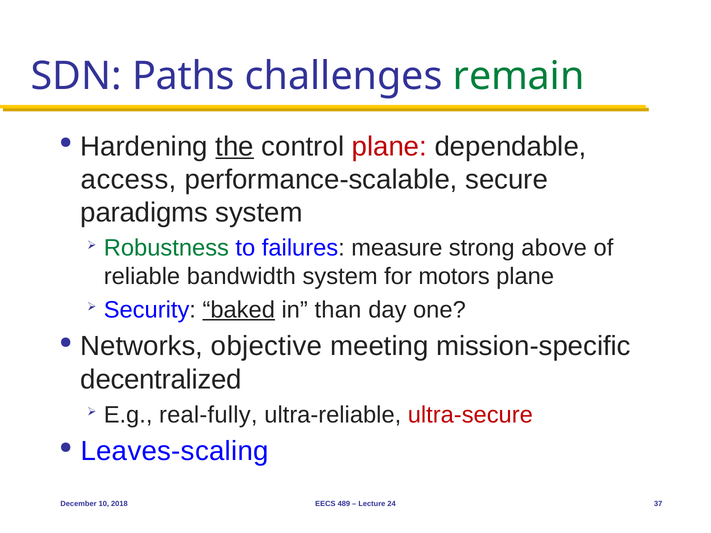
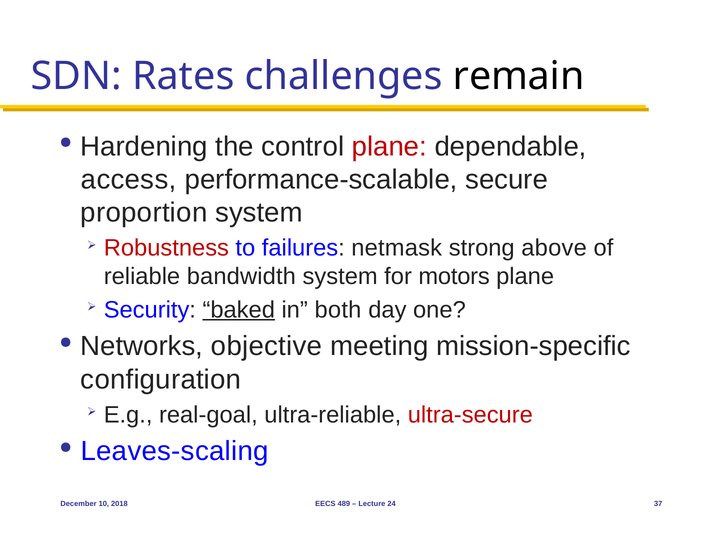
Paths: Paths -> Rates (183, 76)
remain colour: green -> black (519, 76)
the underline: present -> none (235, 147)
paradigms: paradigms -> proportion (144, 213)
Robustness colour: green -> red (166, 248)
measure: measure -> netmask (397, 248)
than: than -> both (338, 310)
decentralized: decentralized -> configuration (161, 380)
real-fully: real-fully -> real-goal (208, 415)
